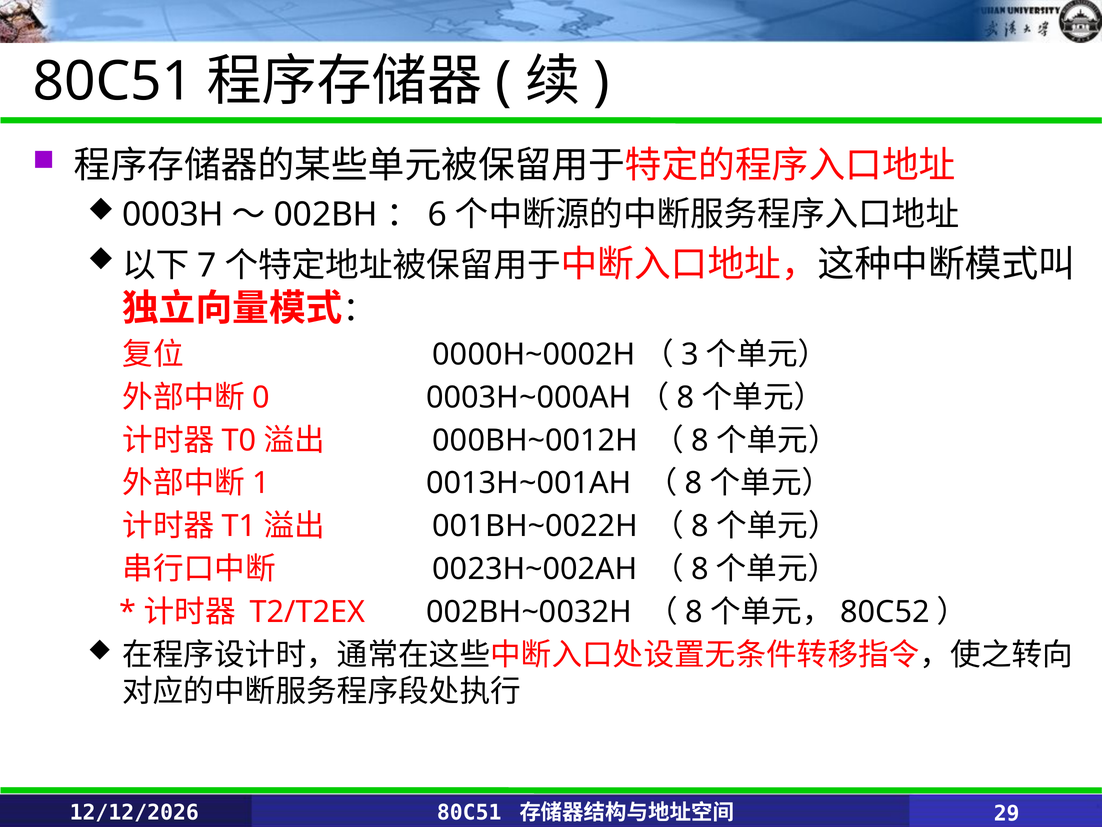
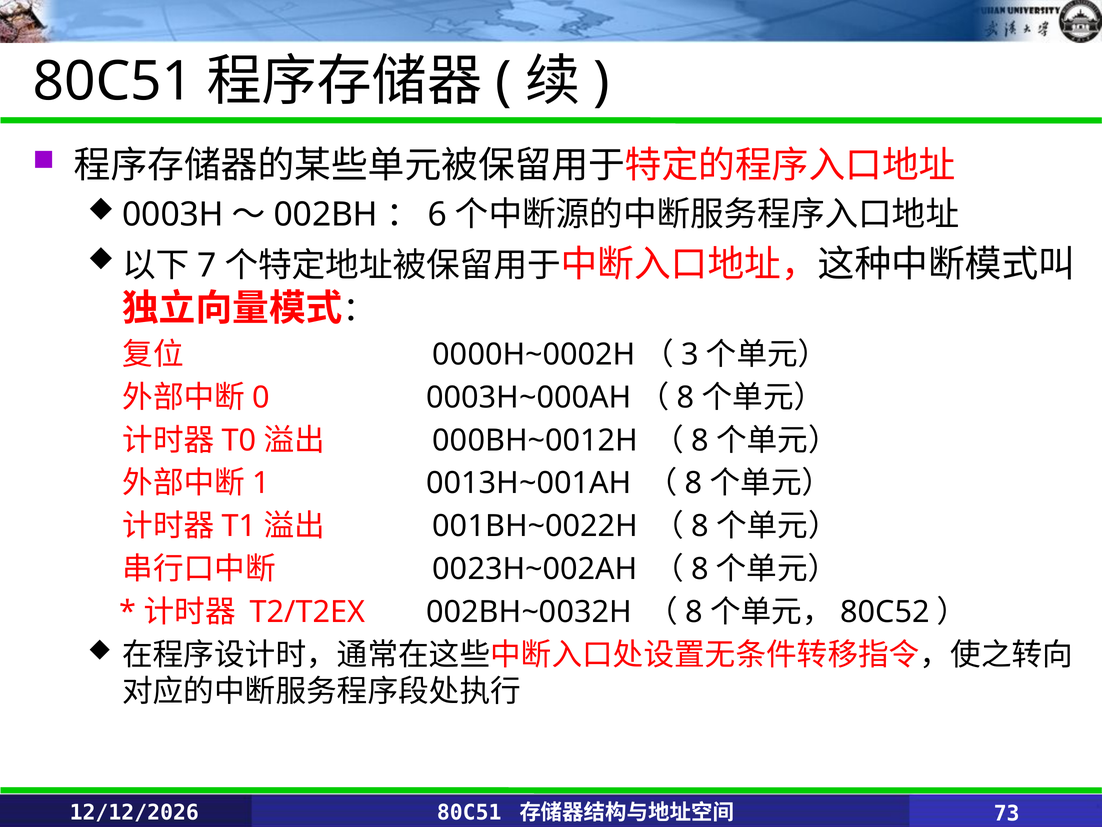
29: 29 -> 73 (1007, 813)
